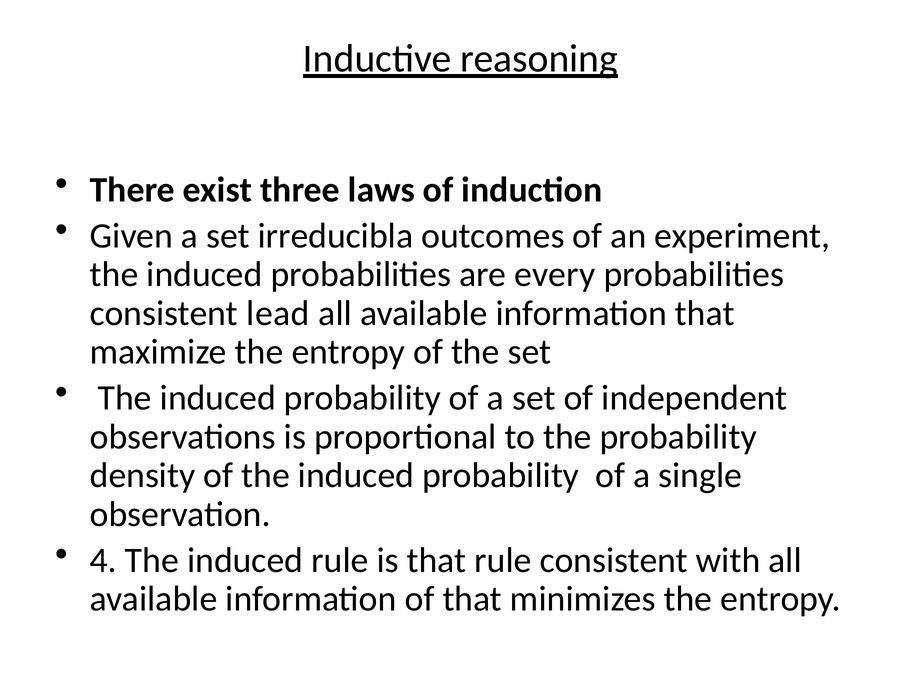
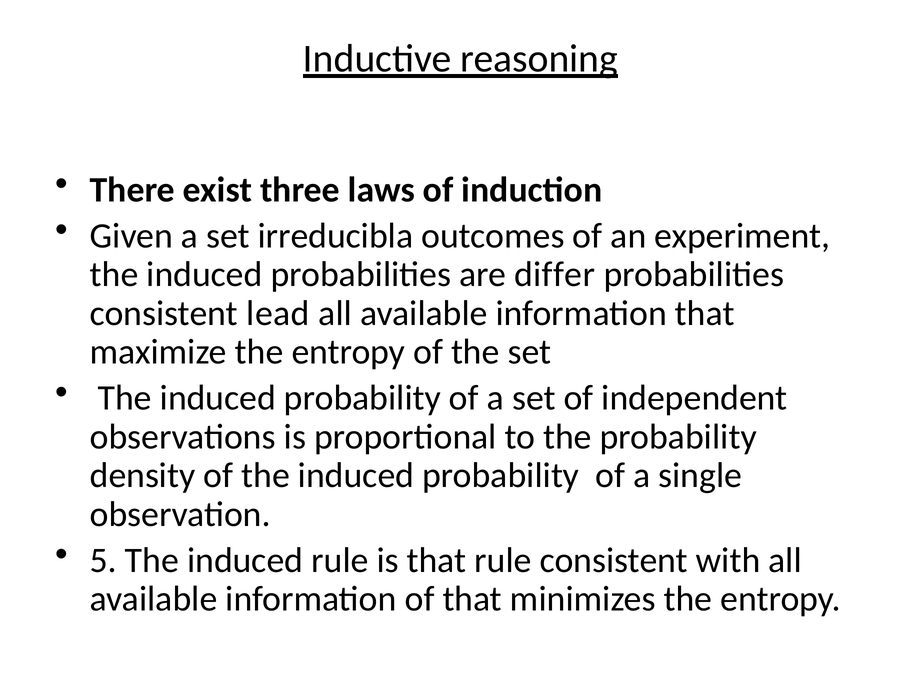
every: every -> differ (555, 275)
4: 4 -> 5 (103, 560)
